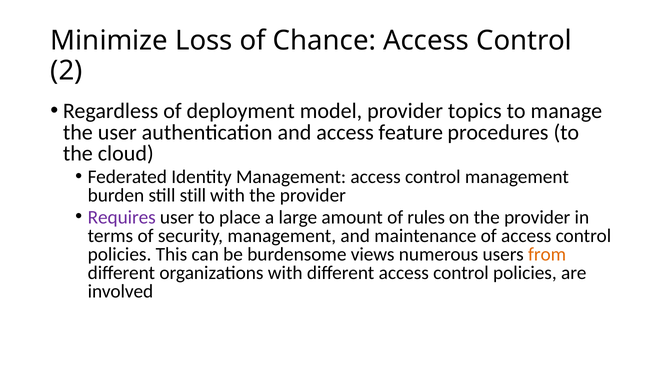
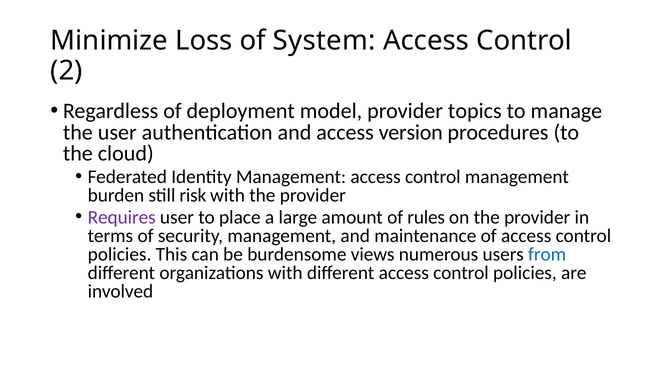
Chance: Chance -> System (324, 41)
feature: feature -> version (411, 132)
still still: still -> risk (193, 196)
from colour: orange -> blue (547, 255)
